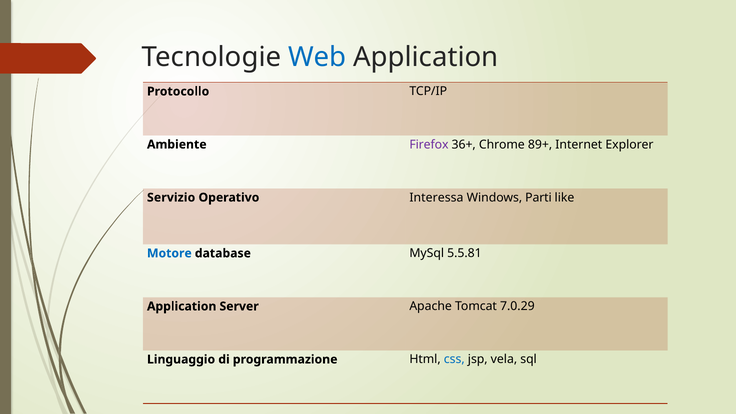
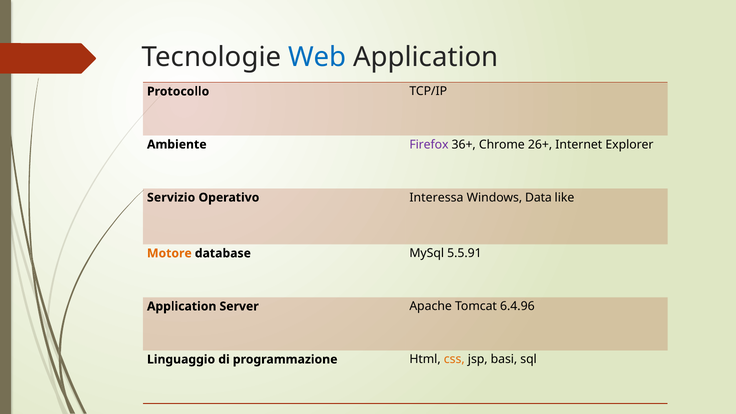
89+: 89+ -> 26+ (540, 144)
Parti: Parti -> Data (538, 198)
Motore colour: blue -> orange (169, 253)
5.5.81: 5.5.81 -> 5.5.91 (464, 253)
7.0.29: 7.0.29 -> 6.4.96 (517, 306)
css colour: blue -> orange (454, 359)
vela: vela -> basi (504, 359)
